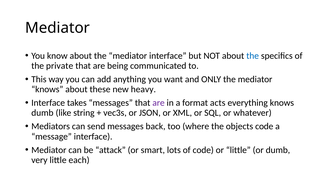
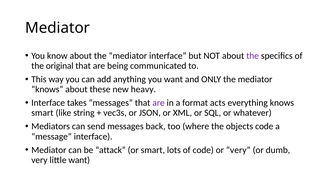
the colour: blue -> purple (253, 56)
private: private -> original (60, 66)
dumb: dumb -> smart (42, 113)
or little: little -> very (238, 150)
little each: each -> want (79, 160)
